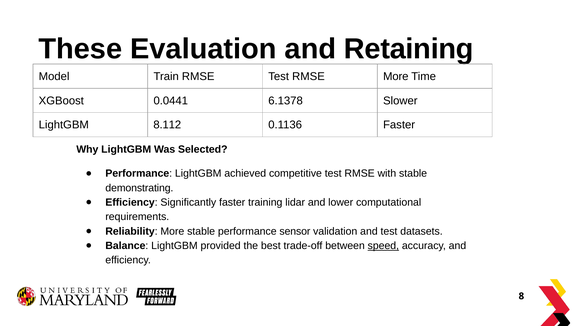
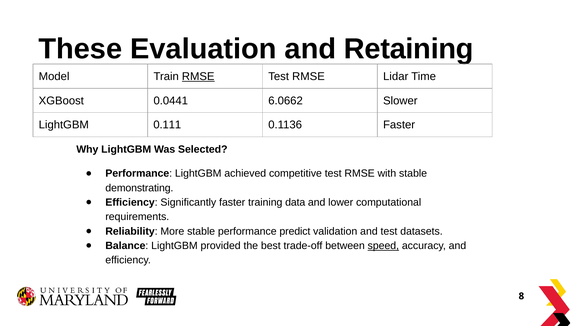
RMSE underline: none -> present (198, 76)
RMSE More: More -> Lidar (396, 76)
6.1378: 6.1378 -> 6.0662 (286, 101)
8.112: 8.112 -> 0.111 (167, 125)
lidar: lidar -> data (295, 203)
sensor: sensor -> predict (295, 231)
